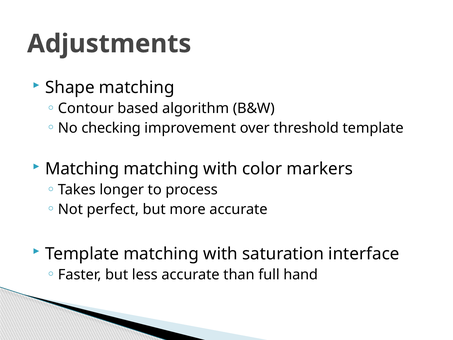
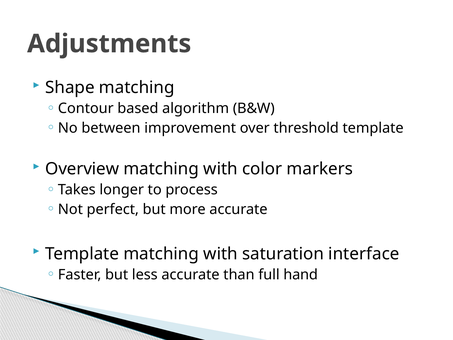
checking: checking -> between (111, 128)
Matching: Matching -> Overview (82, 169)
